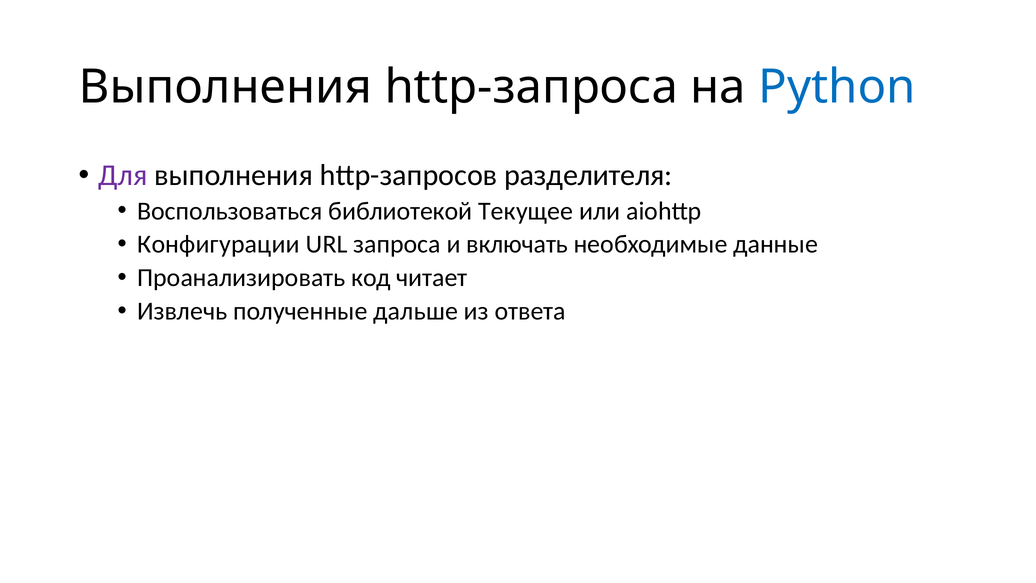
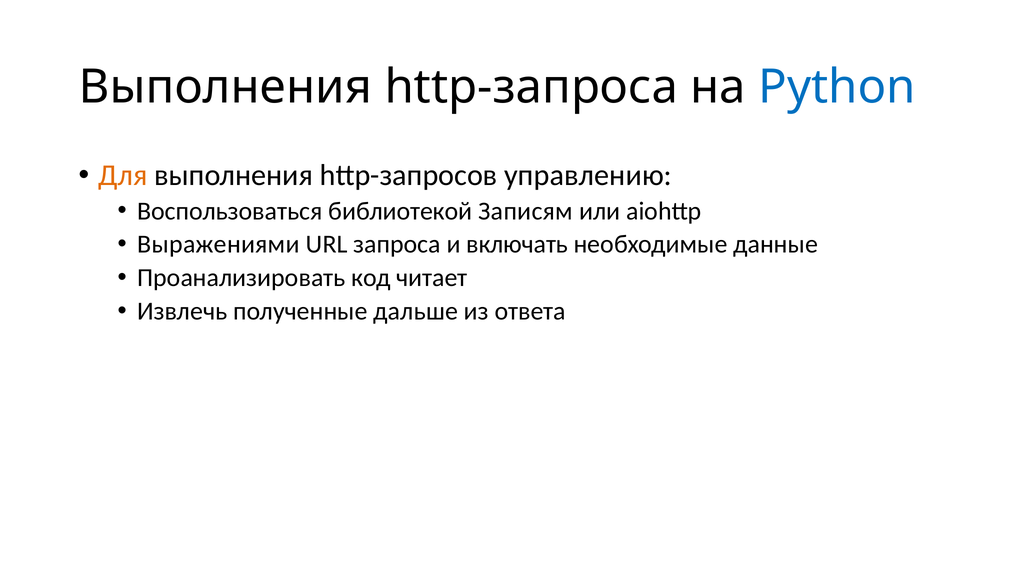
Для colour: purple -> orange (123, 175)
разделителя: разделителя -> управлению (588, 175)
Текущее: Текущее -> Записям (526, 211)
Конфигурации: Конфигурации -> Выражениями (219, 244)
